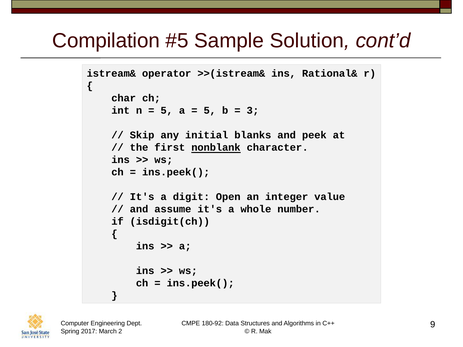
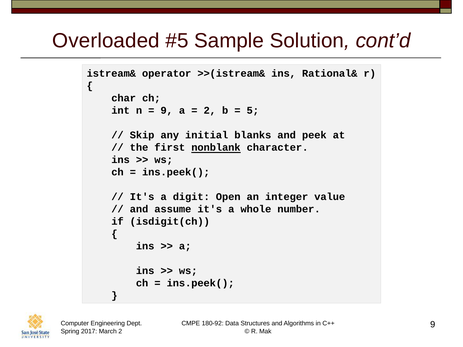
Compilation: Compilation -> Overloaded (106, 41)
5: 5 -> 9 (167, 111)
5: 5 -> 2 (210, 111)
3: 3 -> 5 (253, 111)
